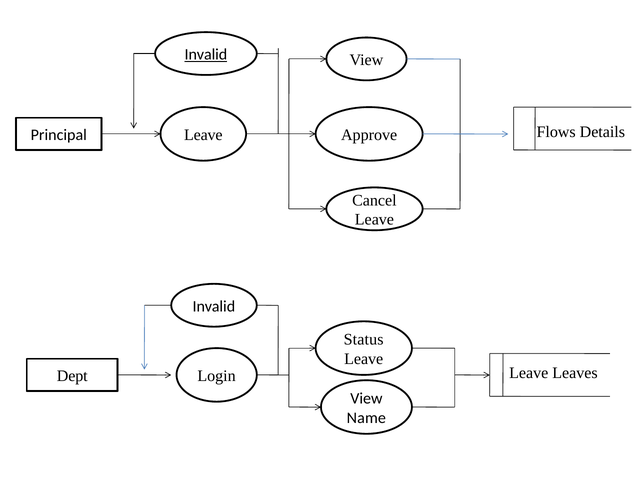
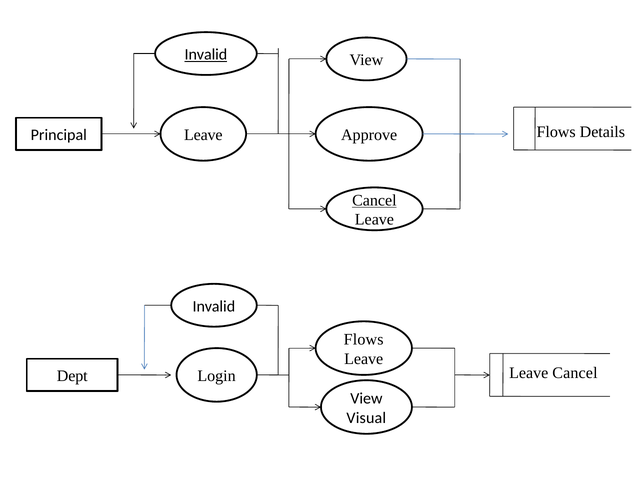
Cancel underline: none -> present (374, 200)
Status: Status -> Flows (364, 339)
Leave Leaves: Leaves -> Cancel (575, 372)
Name: Name -> Visual (366, 417)
